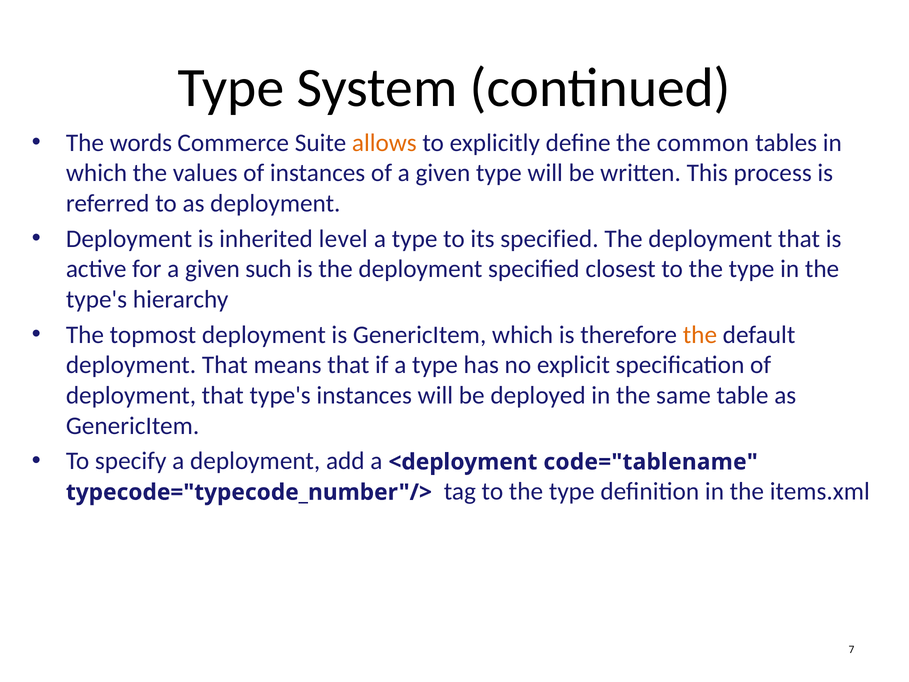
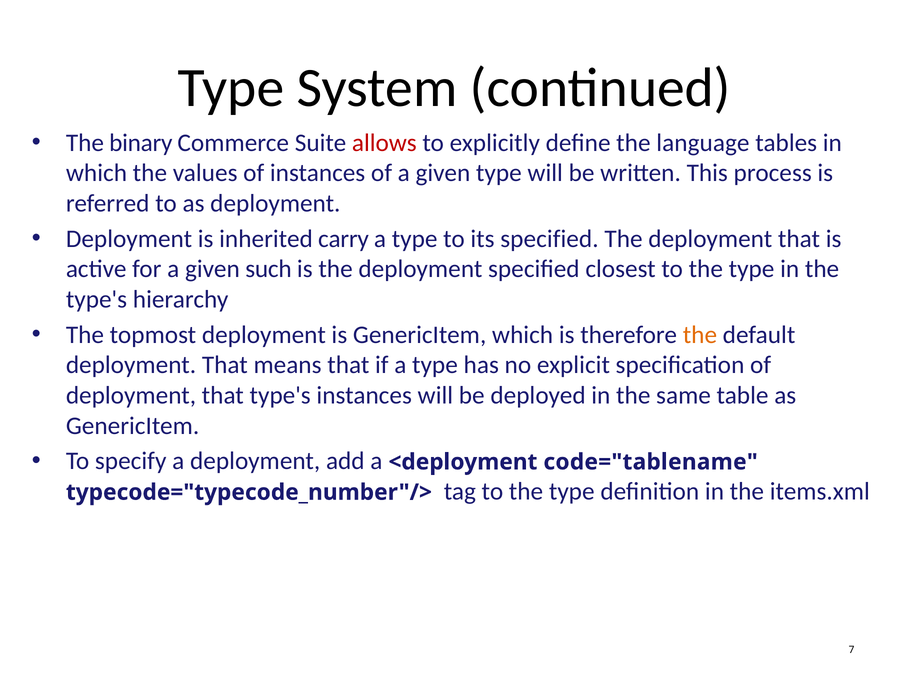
words: words -> binary (141, 143)
allows colour: orange -> red (384, 143)
common: common -> language (703, 143)
level: level -> carry (343, 239)
